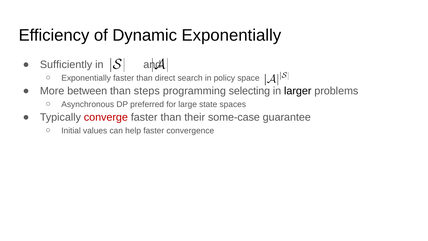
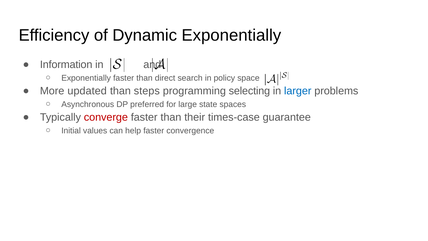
Sufficiently: Sufficiently -> Information (66, 65)
between: between -> updated (87, 91)
larger colour: black -> blue (298, 91)
some-case: some-case -> times-case (234, 117)
